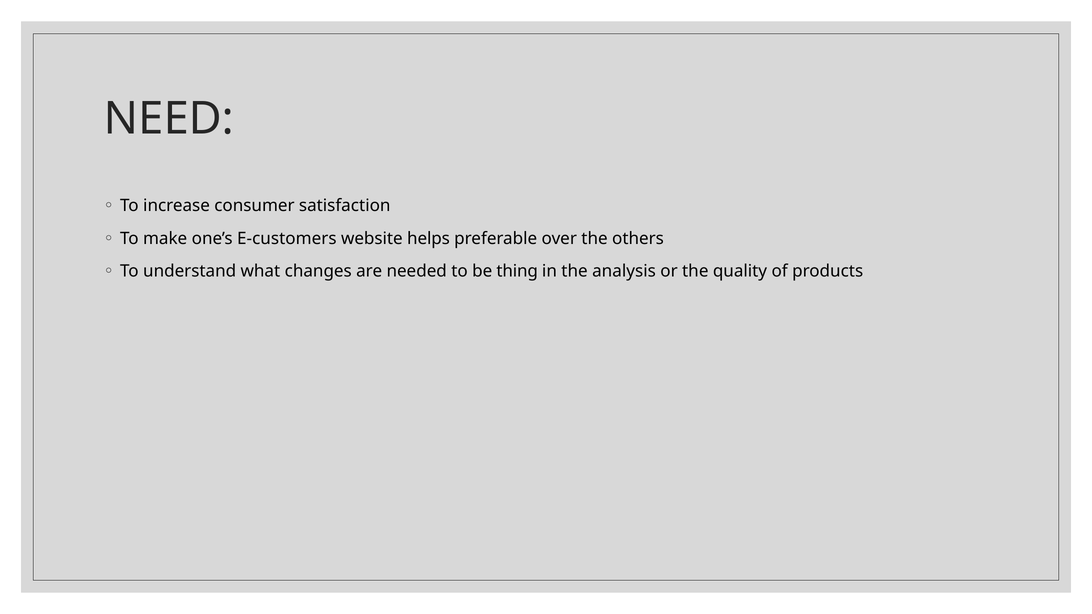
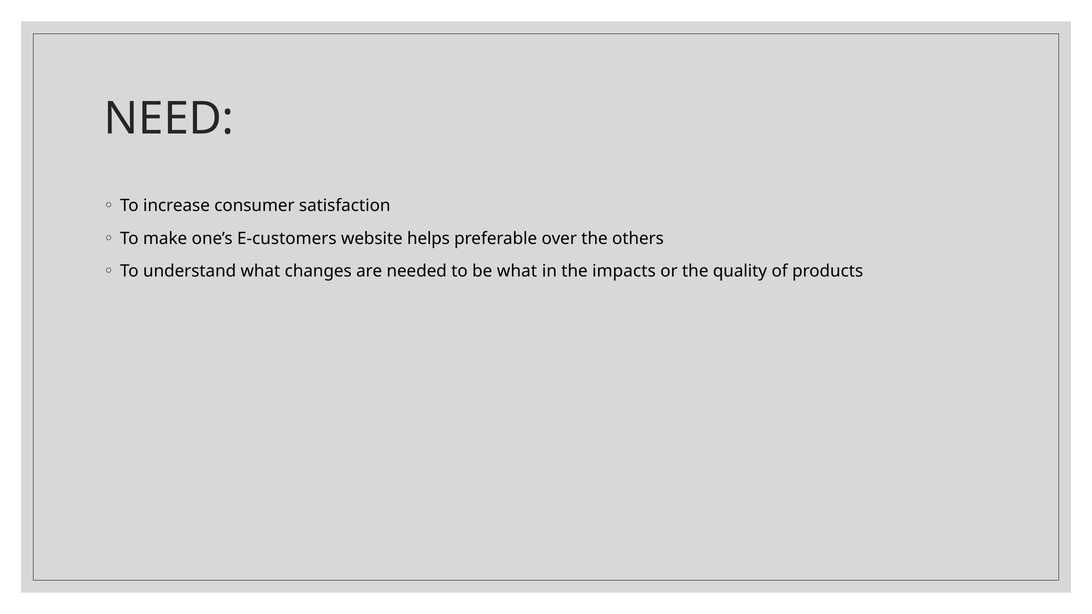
be thing: thing -> what (517, 271)
analysis: analysis -> impacts (624, 271)
